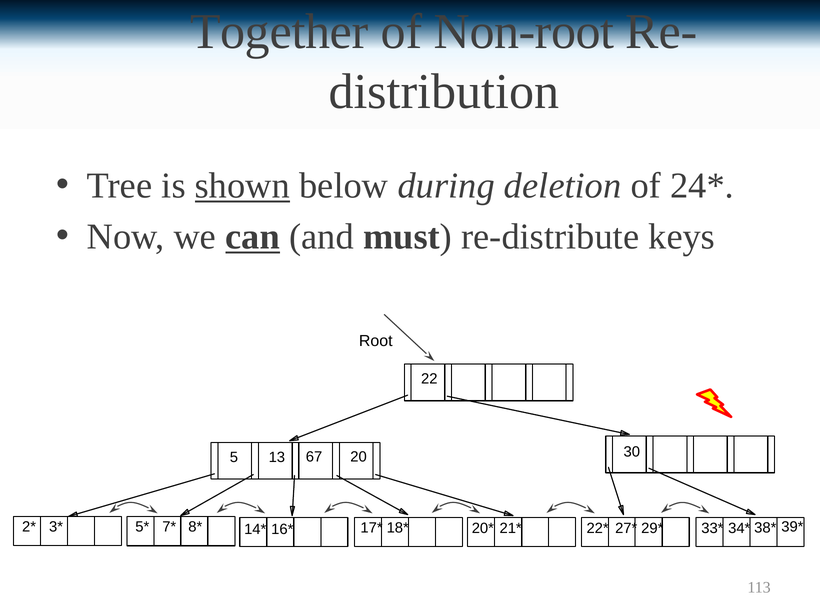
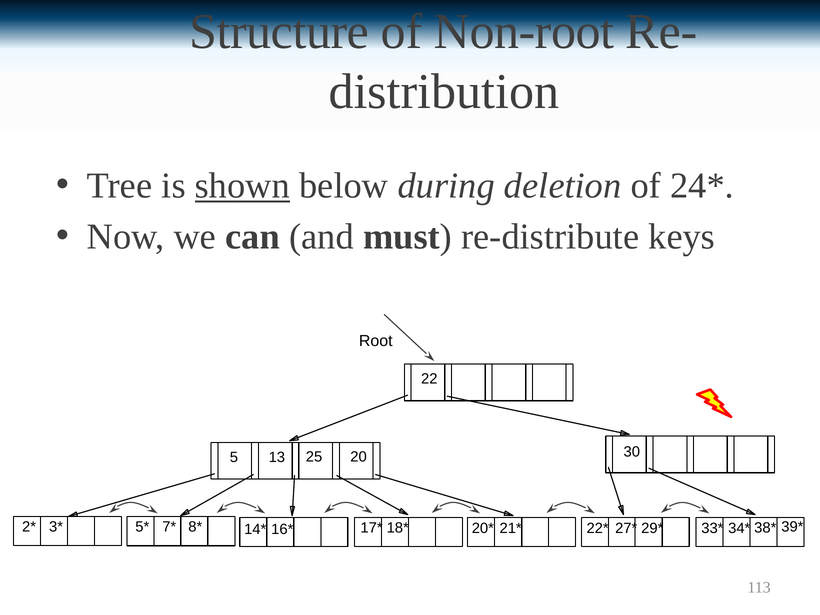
Together: Together -> Structure (279, 32)
can underline: present -> none (253, 237)
67: 67 -> 25 (314, 457)
